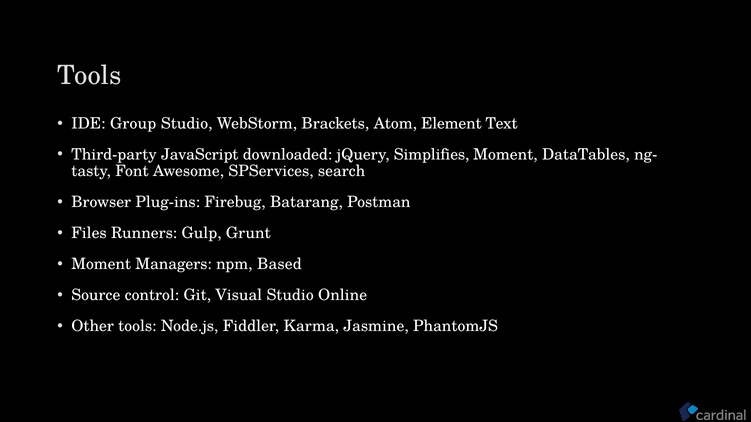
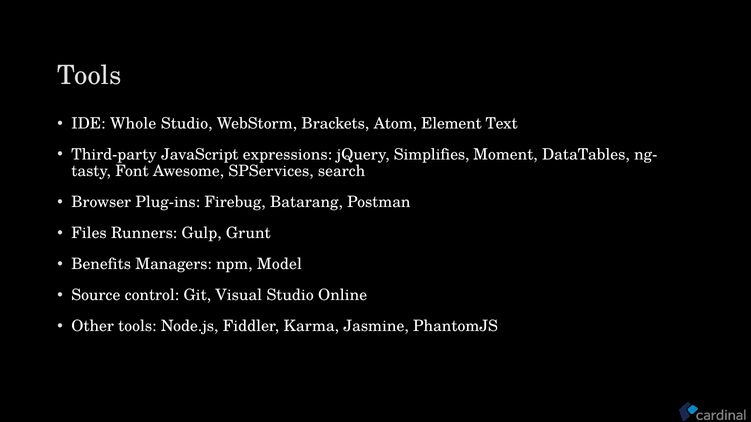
Group: Group -> Whole (133, 124)
downloaded: downloaded -> expressions (287, 155)
Moment: Moment -> Benefits (101, 264)
Based: Based -> Model (279, 264)
